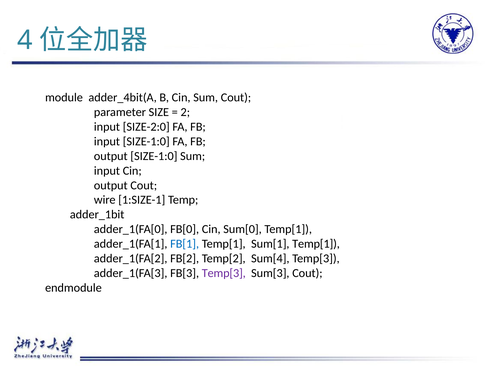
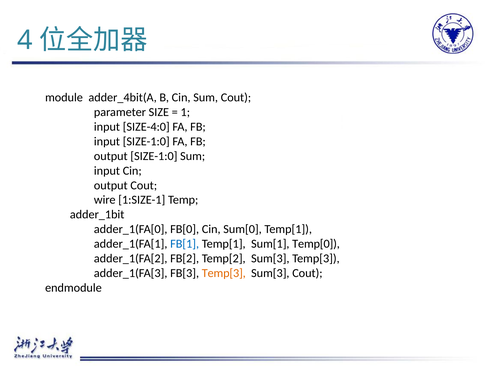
2: 2 -> 1 (185, 112)
SIZE-2:0: SIZE-2:0 -> SIZE-4:0 (146, 127)
Sum[1 Temp[1: Temp[1 -> Temp[0 (316, 244)
Temp[2 Sum[4: Sum[4 -> Sum[3 (270, 259)
Temp[3 colour: purple -> orange (224, 273)
